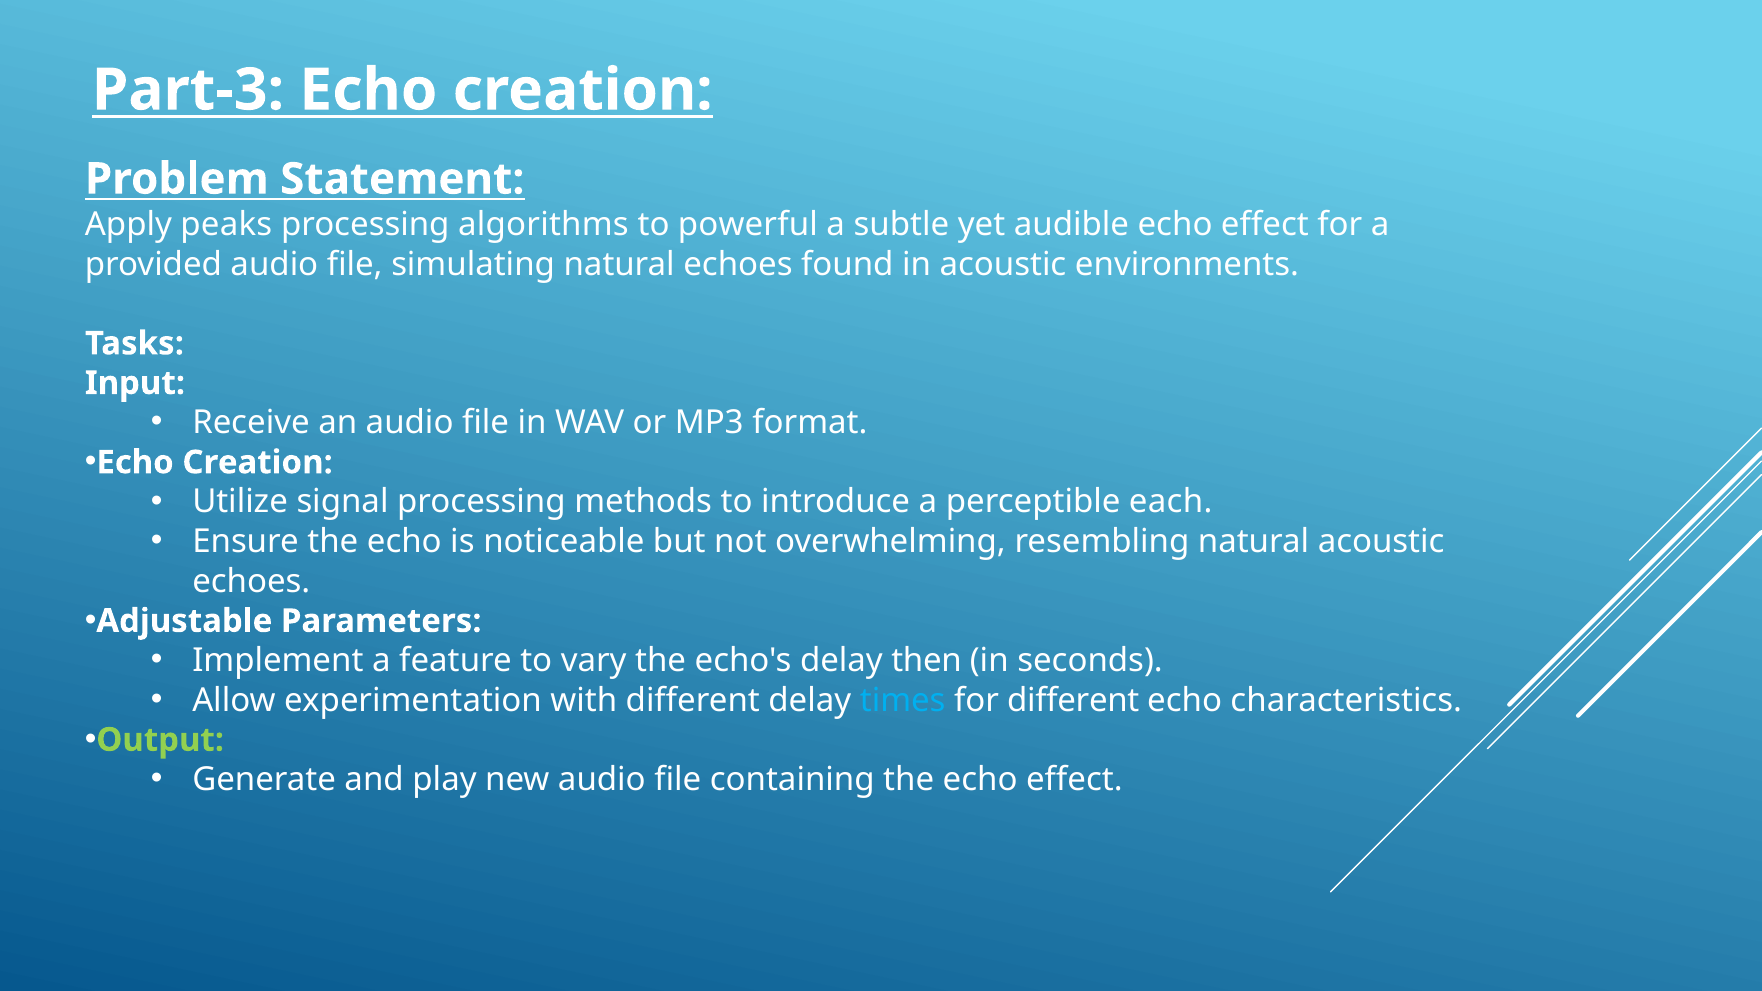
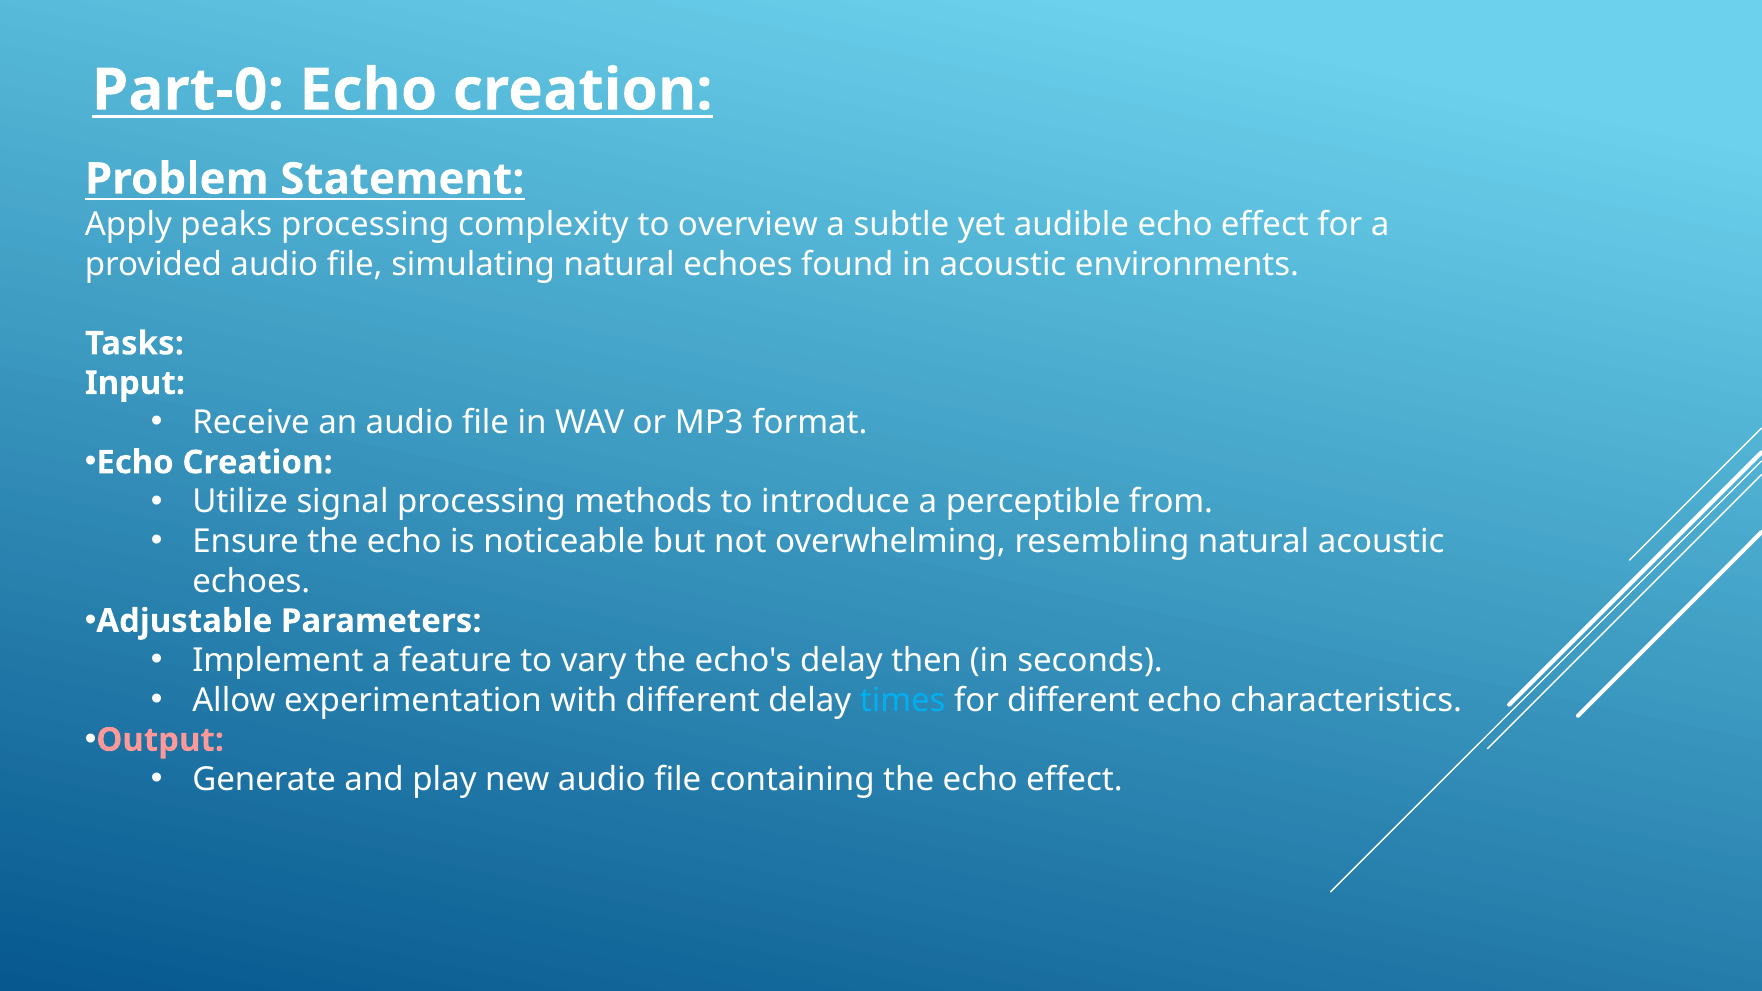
Part-3: Part-3 -> Part-0 (188, 90)
algorithms: algorithms -> complexity (543, 225)
powerful: powerful -> overview (748, 225)
each: each -> from (1171, 502)
Output colour: light green -> pink (160, 740)
